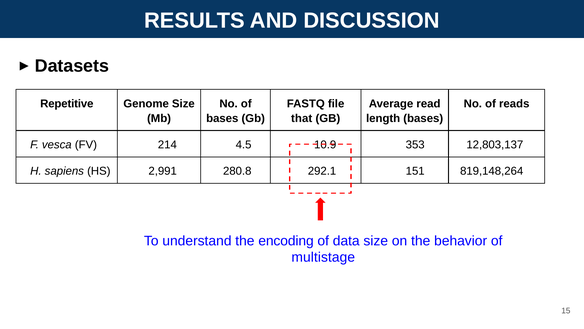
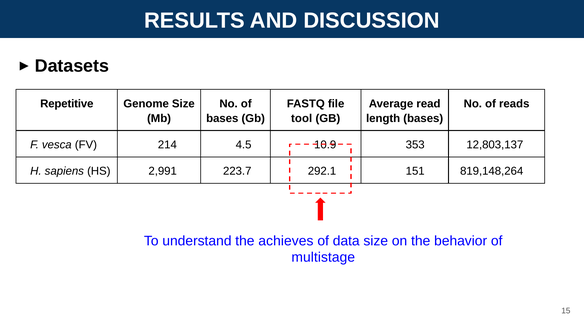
that: that -> tool (302, 118)
280.8: 280.8 -> 223.7 (237, 171)
encoding: encoding -> achieves (286, 240)
